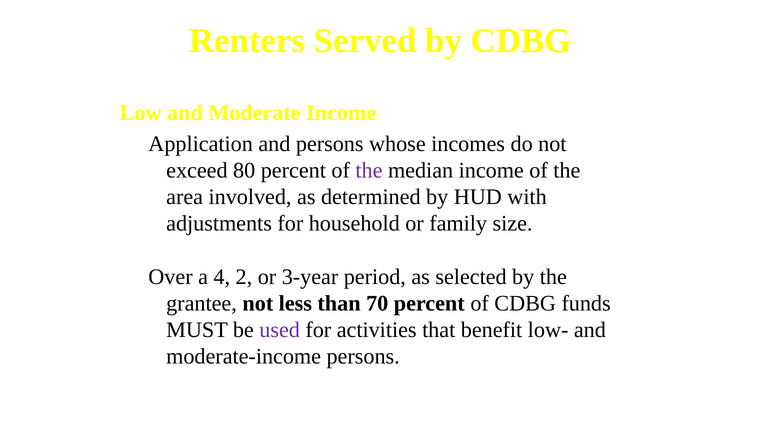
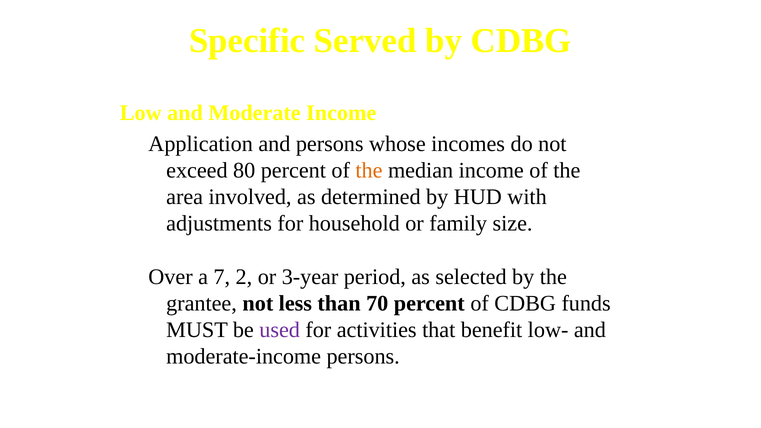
Renters: Renters -> Specific (247, 41)
the colour: purple -> orange (369, 170)
4: 4 -> 7 (222, 277)
